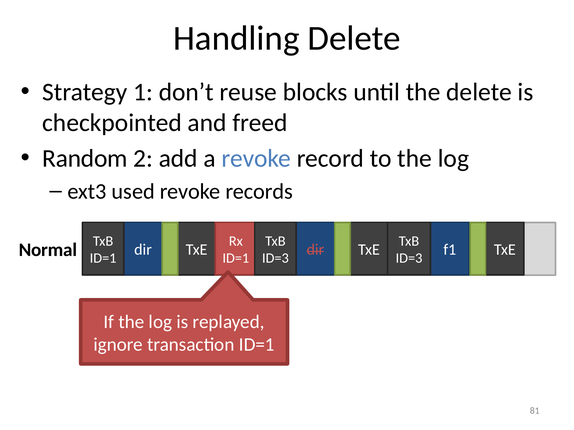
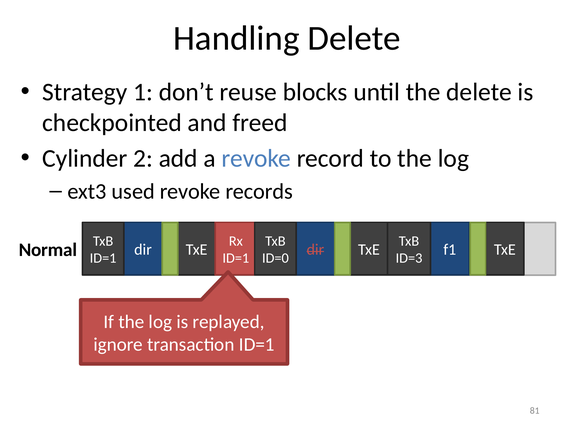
Random: Random -> Cylinder (85, 159)
ID=3: ID=3 -> ID=0 (275, 258)
